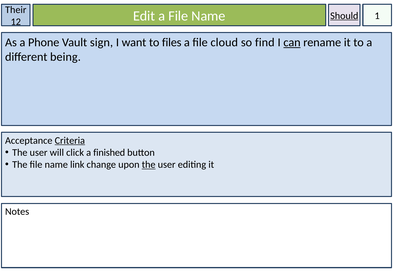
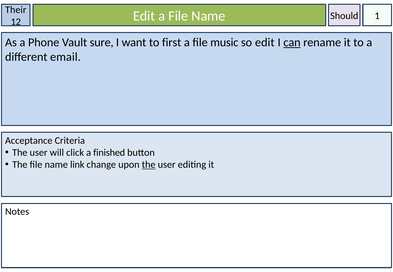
Should underline: present -> none (344, 16)
sign: sign -> sure (102, 43)
files: files -> first (172, 43)
cloud: cloud -> music (224, 43)
so find: find -> edit (265, 43)
being: being -> email (65, 57)
Criteria underline: present -> none (70, 140)
